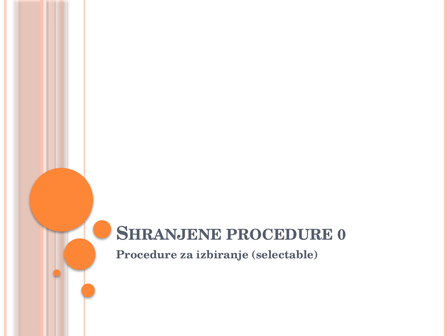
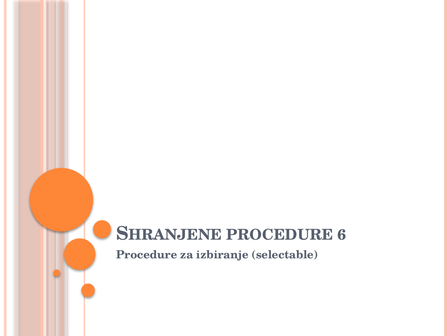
0: 0 -> 6 (342, 234)
